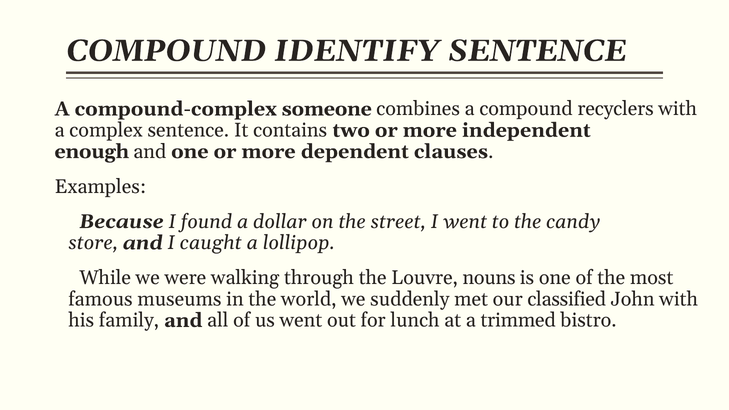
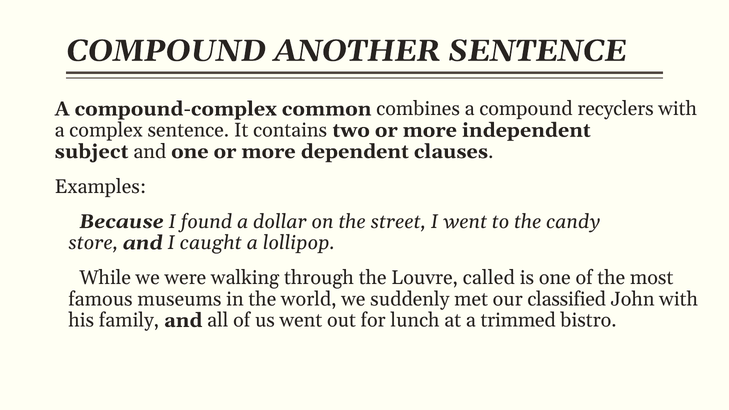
IDENTIFY: IDENTIFY -> ANOTHER (357, 51)
someone: someone -> common (327, 109)
enough: enough -> subject (92, 152)
nouns: nouns -> called (489, 278)
